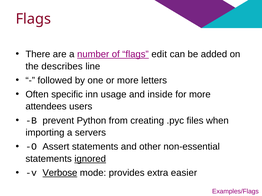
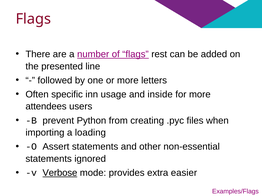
edit: edit -> rest (159, 54)
describes: describes -> presented (62, 66)
servers: servers -> loading (90, 133)
ignored underline: present -> none (90, 159)
